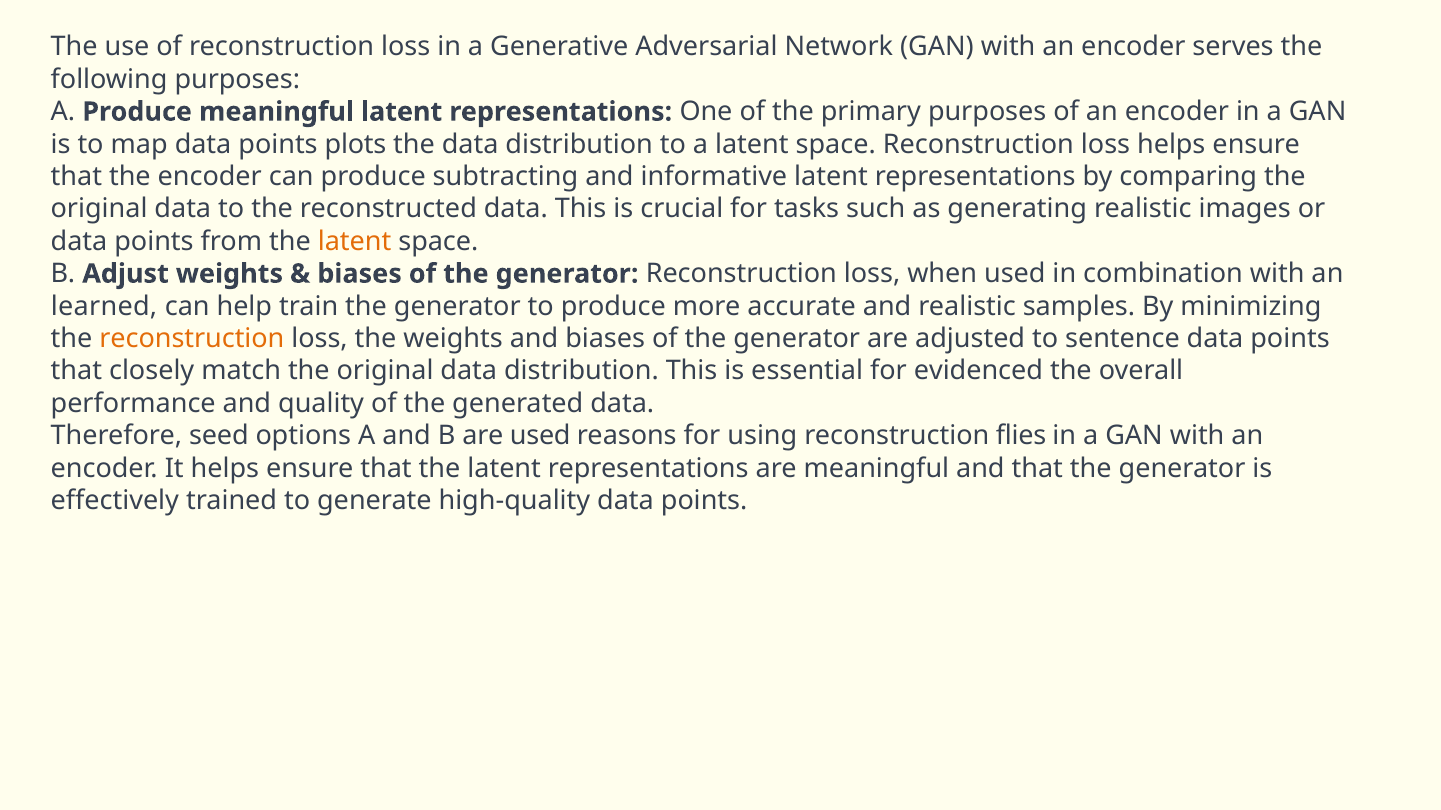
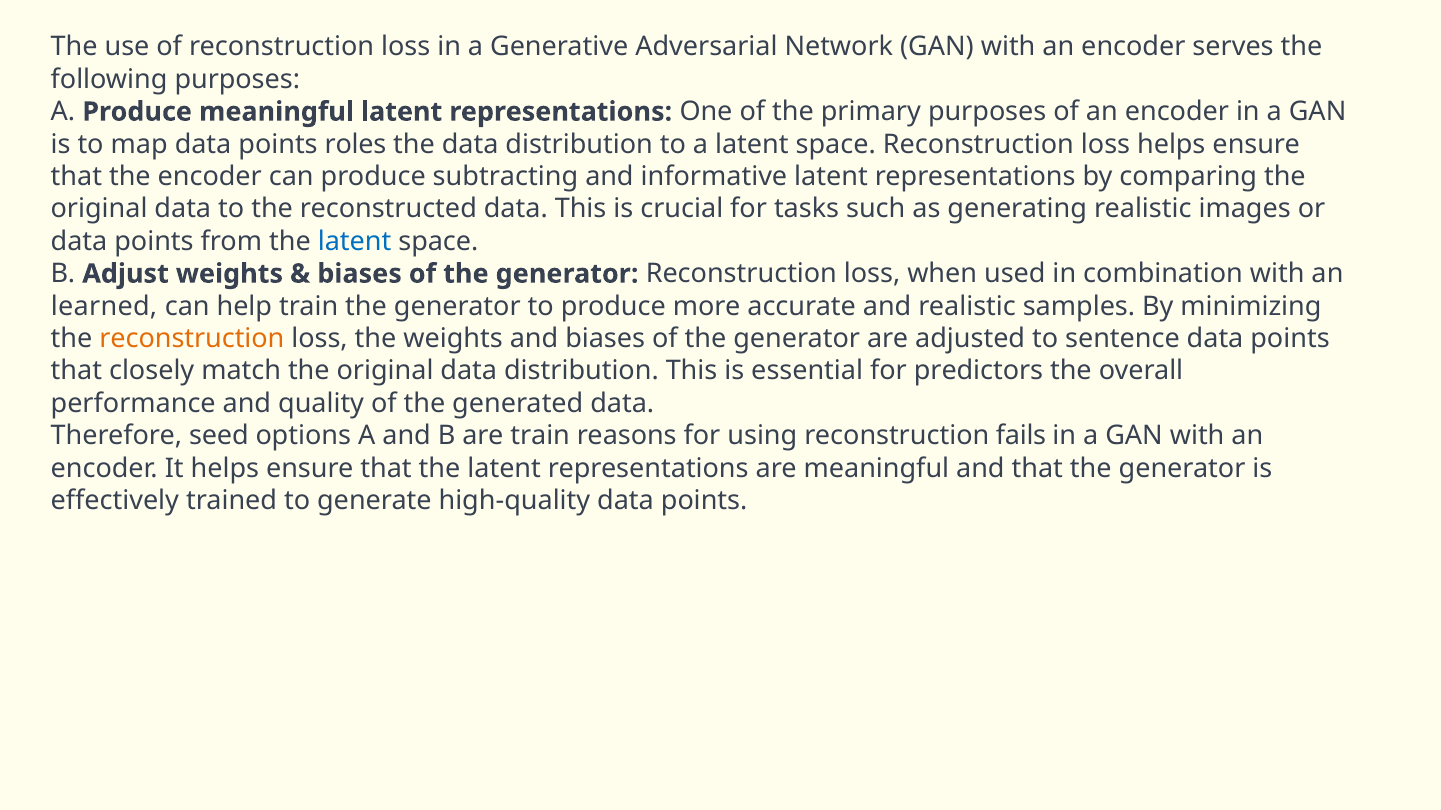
plots: plots -> roles (356, 144)
latent colour: orange -> blue (355, 242)
evidenced: evidenced -> predictors (978, 371)
are used: used -> train (540, 436)
flies: flies -> fails (1021, 436)
